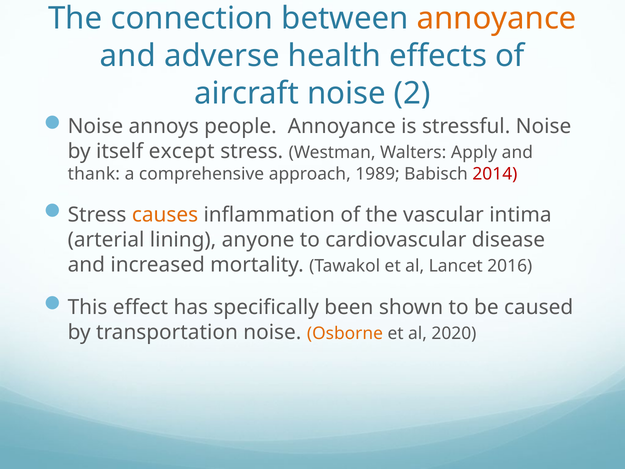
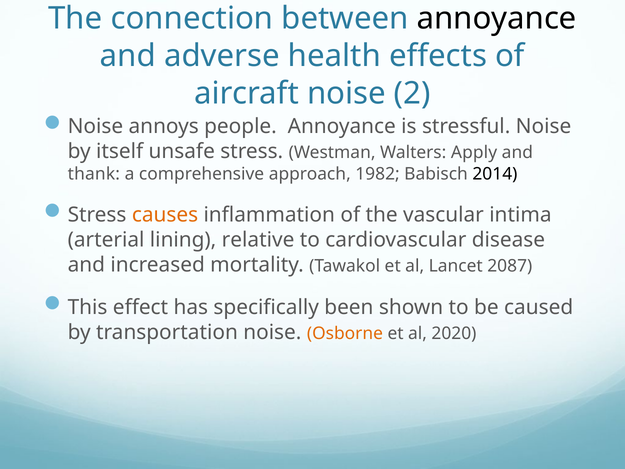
annoyance colour: orange -> black (497, 18)
except: except -> unsafe (182, 151)
1989: 1989 -> 1982 (378, 174)
2014 colour: red -> black (495, 174)
anyone: anyone -> relative (258, 240)
2016: 2016 -> 2087 (510, 266)
